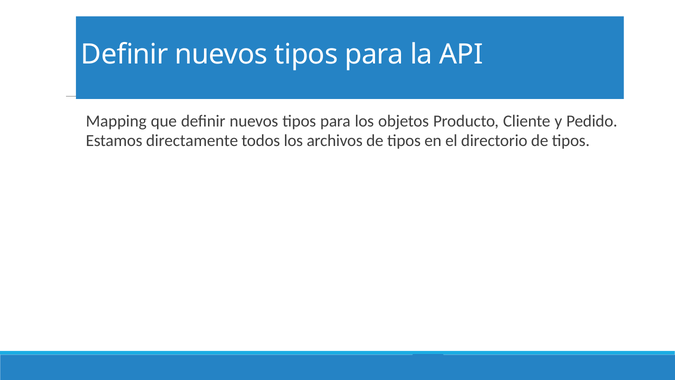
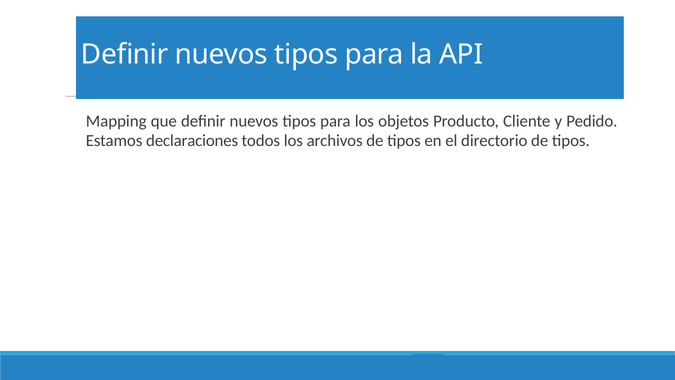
directamente: directamente -> declaraciones (192, 141)
